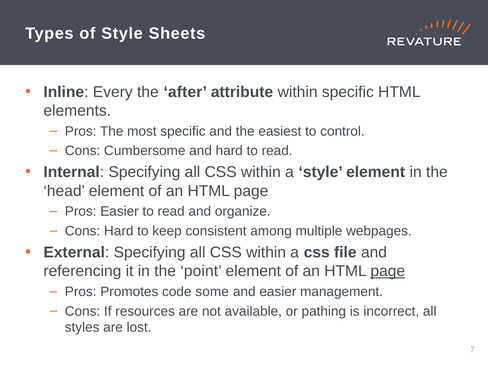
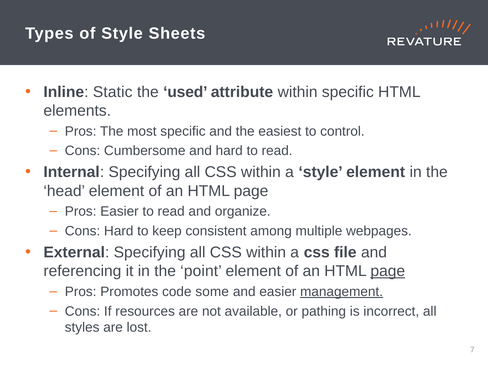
Every: Every -> Static (113, 92)
after: after -> used (185, 92)
management underline: none -> present (342, 292)
